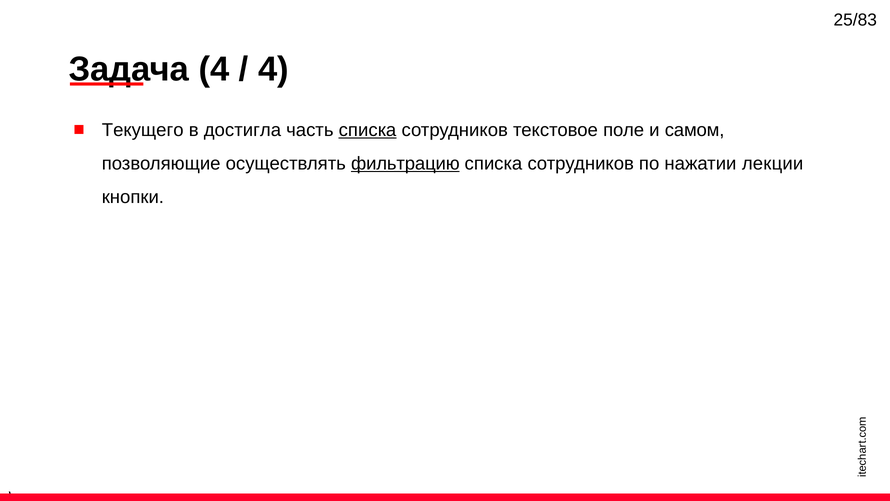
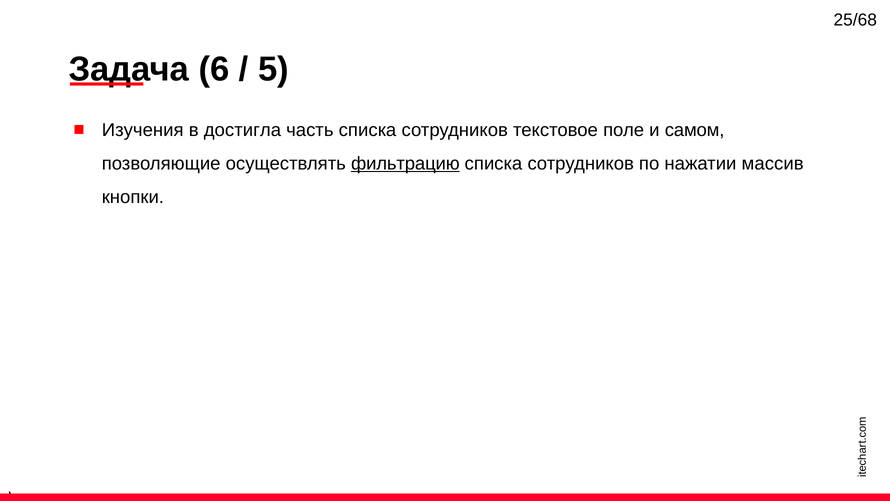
25/83: 25/83 -> 25/68 (855, 20)
Задача 4: 4 -> 6 (214, 69)
4: 4 -> 5 (273, 69)
Текущего: Текущего -> Изучения (143, 130)
списка underline: present -> none (367, 130)
лекции: лекции -> массив (773, 163)
